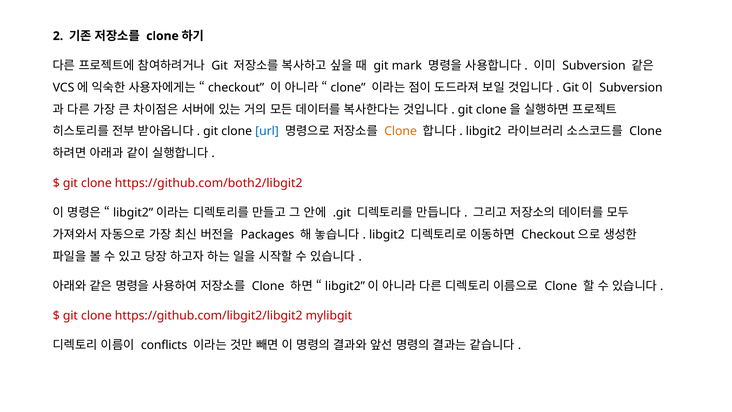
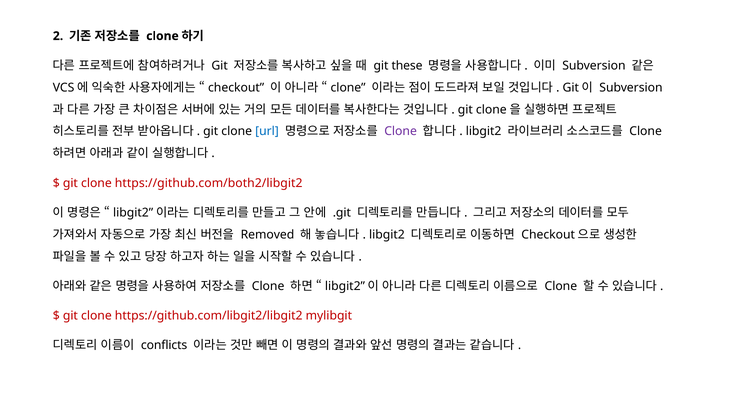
mark: mark -> these (407, 66)
Clone colour: orange -> purple (401, 131)
Packages: Packages -> Removed (267, 234)
